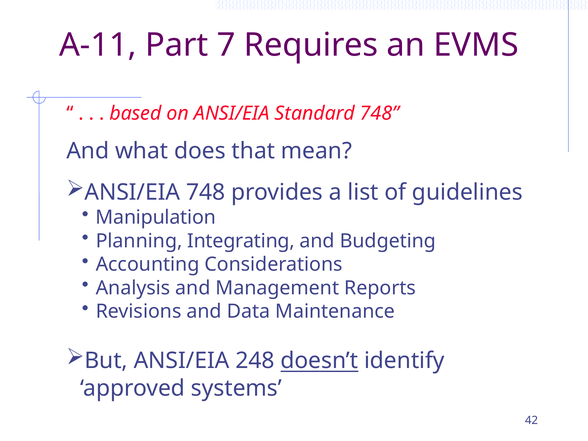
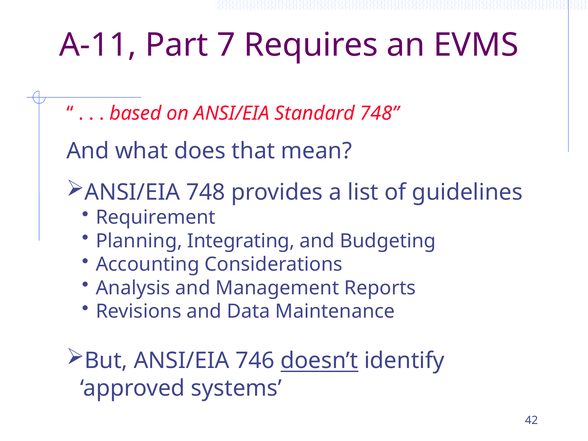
Manipulation: Manipulation -> Requirement (156, 217)
248: 248 -> 746 (255, 361)
